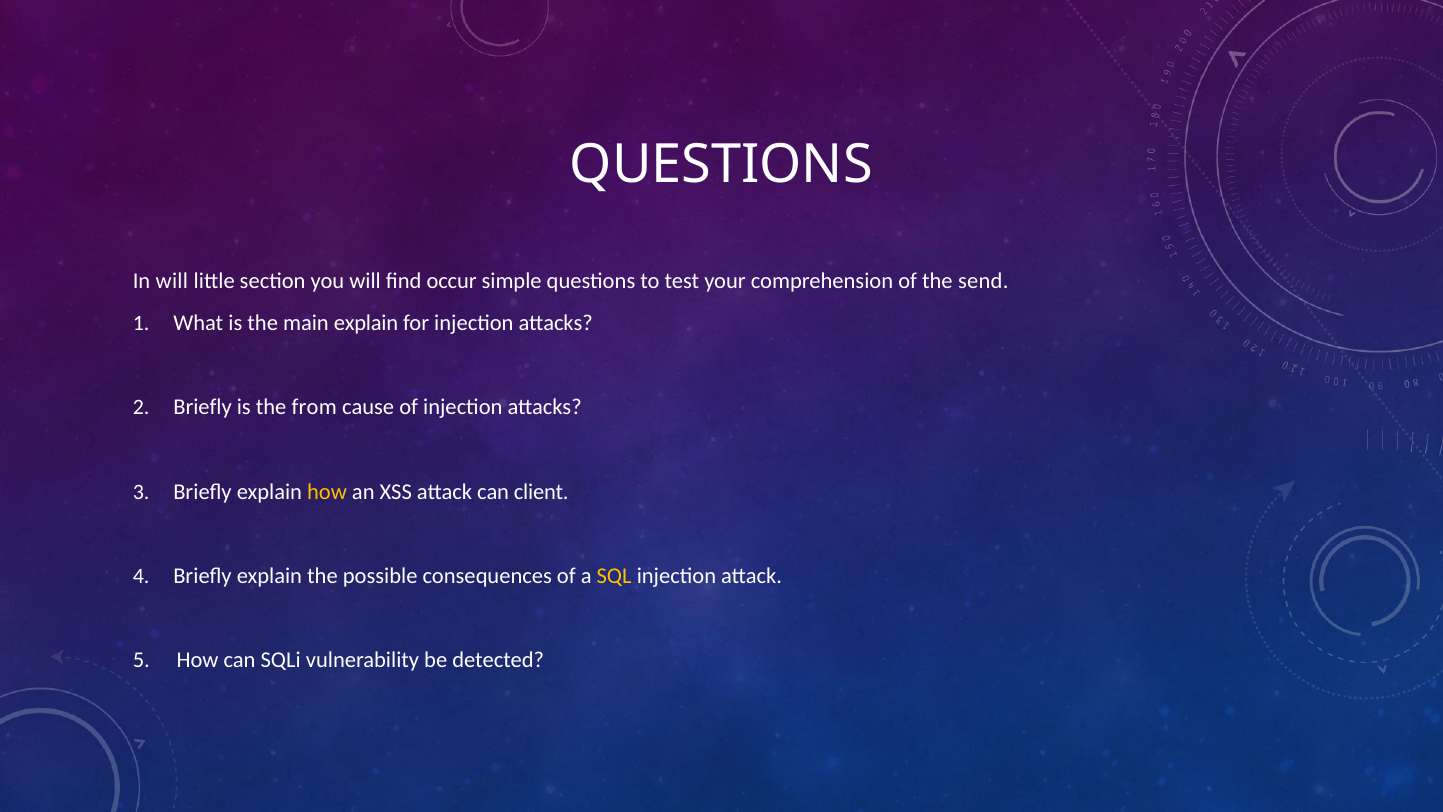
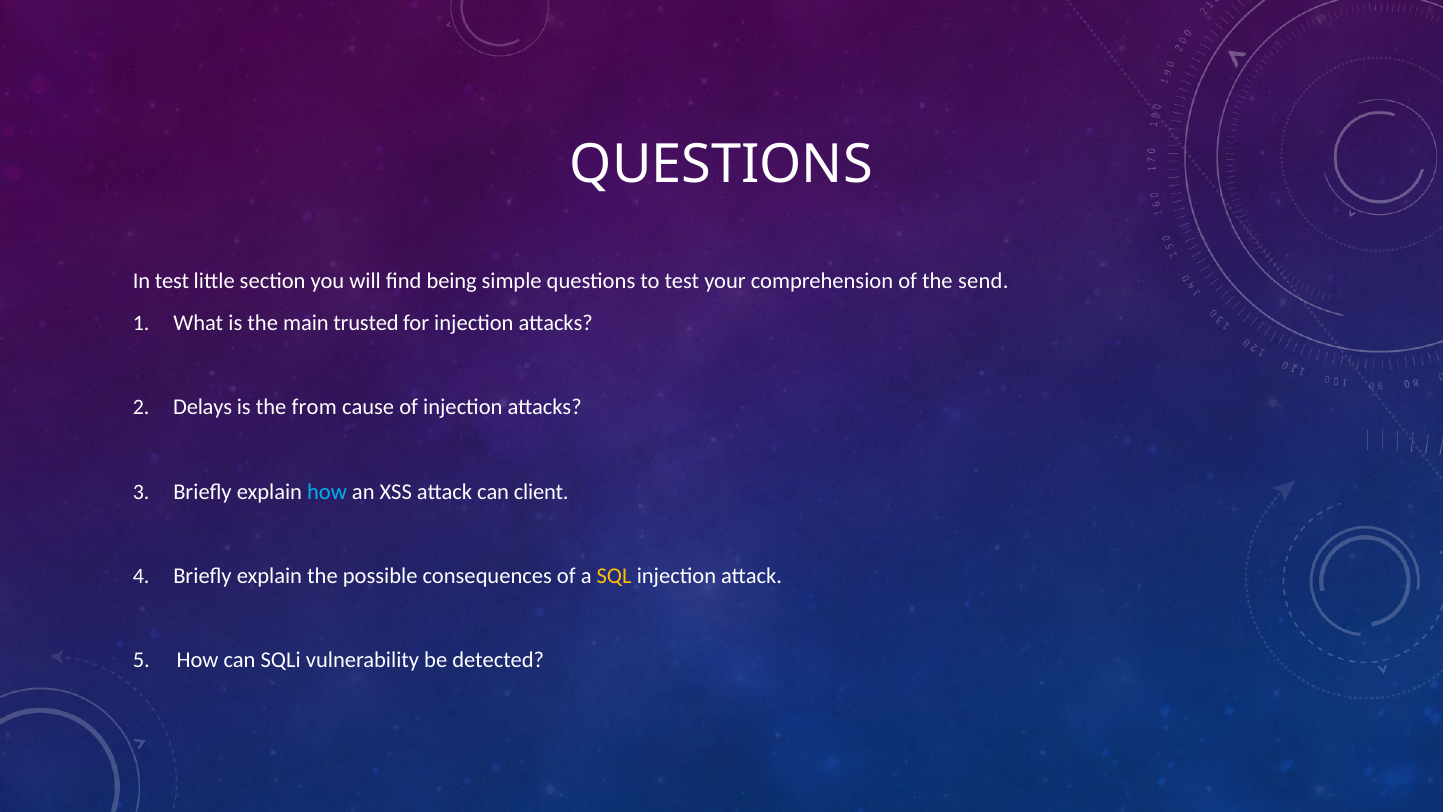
In will: will -> test (172, 281)
occur: occur -> being (452, 281)
main explain: explain -> trusted (366, 323)
Briefly: Briefly -> Delays (203, 407)
how colour: yellow -> light blue (327, 491)
